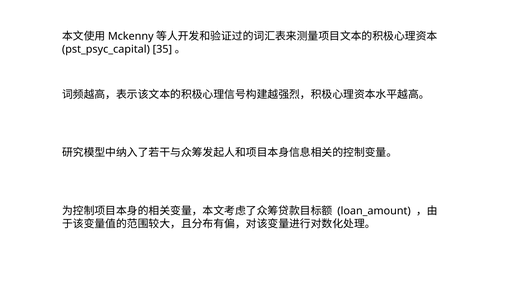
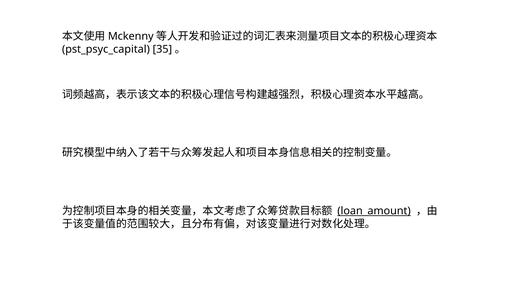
loan_amount underline: none -> present (374, 211)
